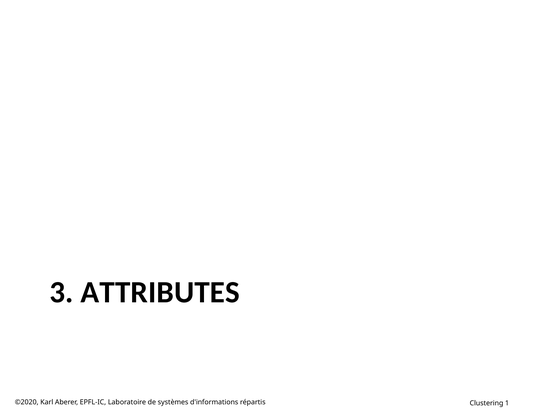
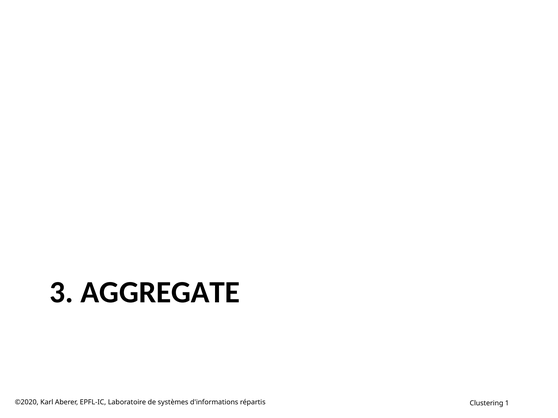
ATTRIBUTES: ATTRIBUTES -> AGGREGATE (160, 292)
